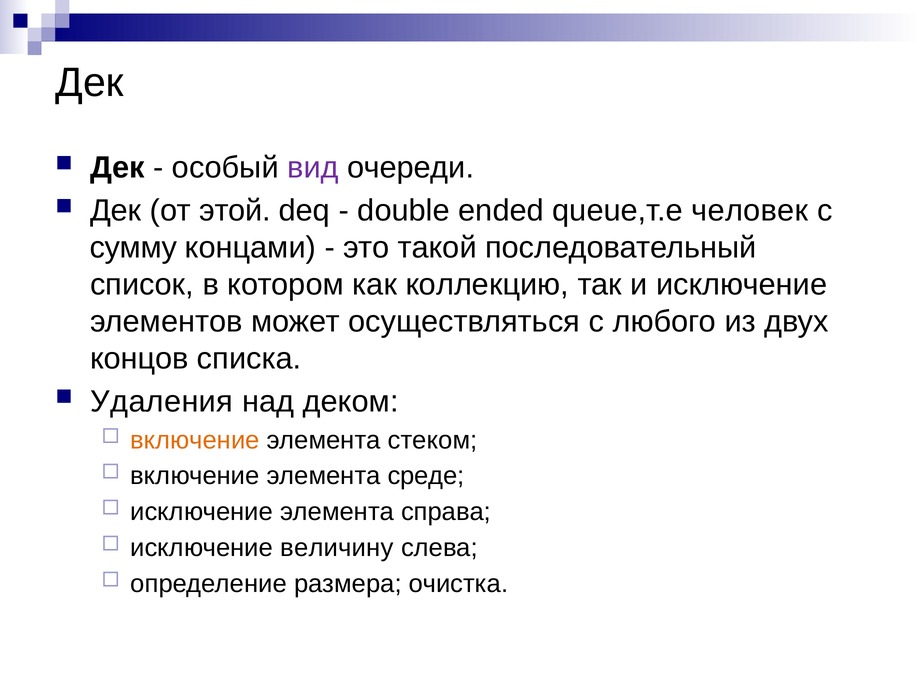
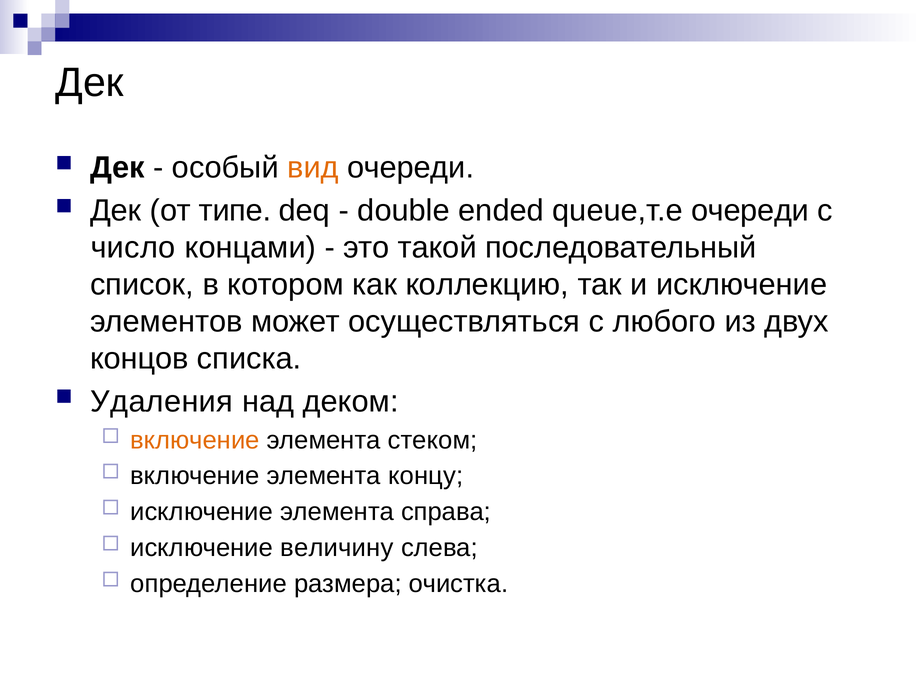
вид colour: purple -> orange (313, 168)
этой: этой -> типе (235, 211)
queue,т.е человек: человек -> очереди (750, 211)
сумму: сумму -> число (133, 248)
среде: среде -> концу (426, 476)
